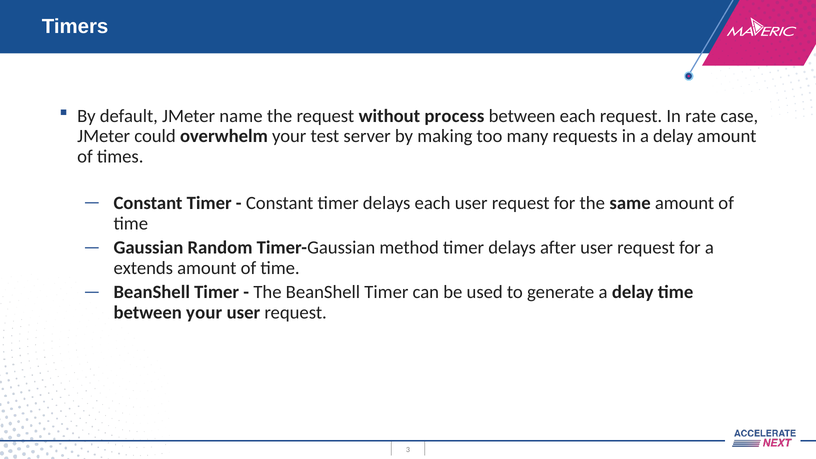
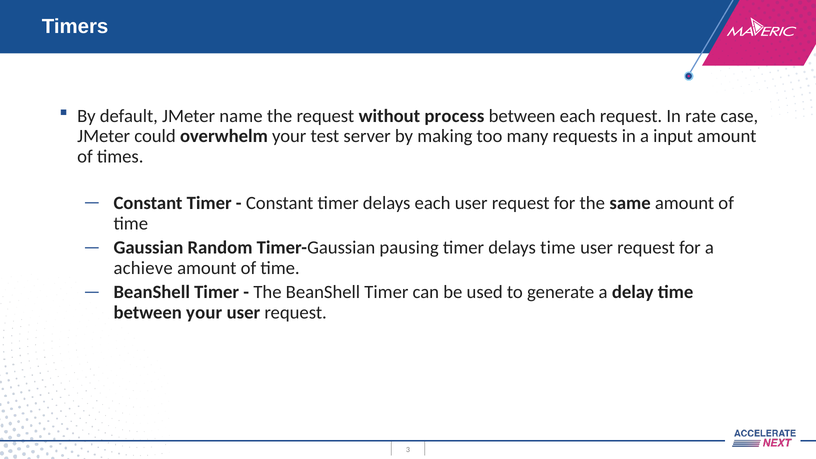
in a delay: delay -> input (673, 136)
method: method -> pausing (409, 248)
delays after: after -> time (558, 248)
extends: extends -> achieve (143, 268)
